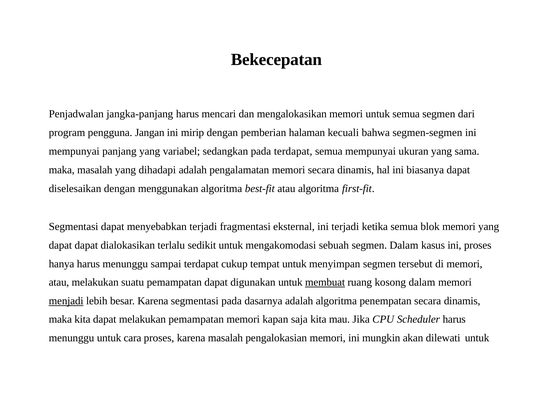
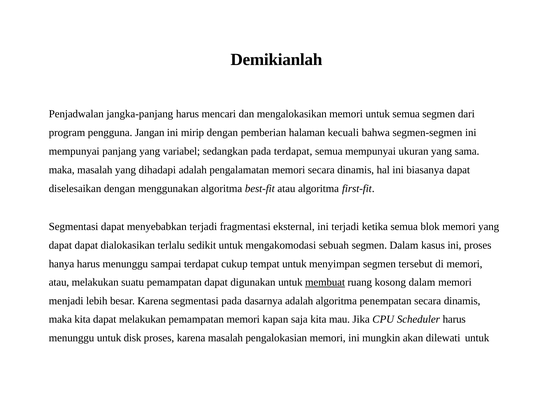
Bekecepatan: Bekecepatan -> Demikianlah (276, 59)
menjadi underline: present -> none (66, 301)
cara: cara -> disk (133, 338)
